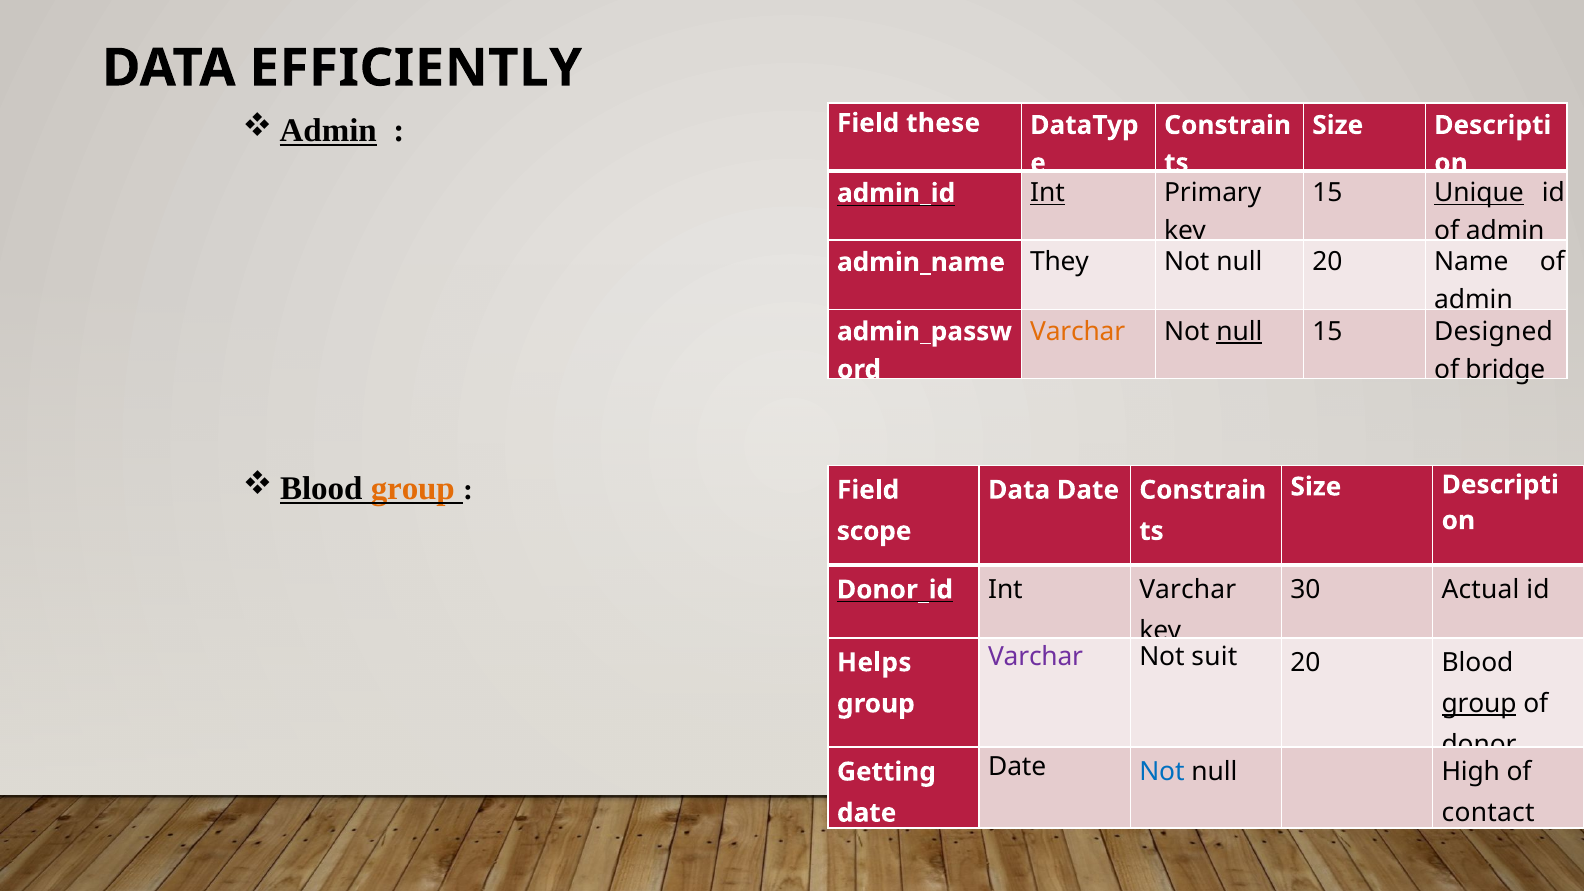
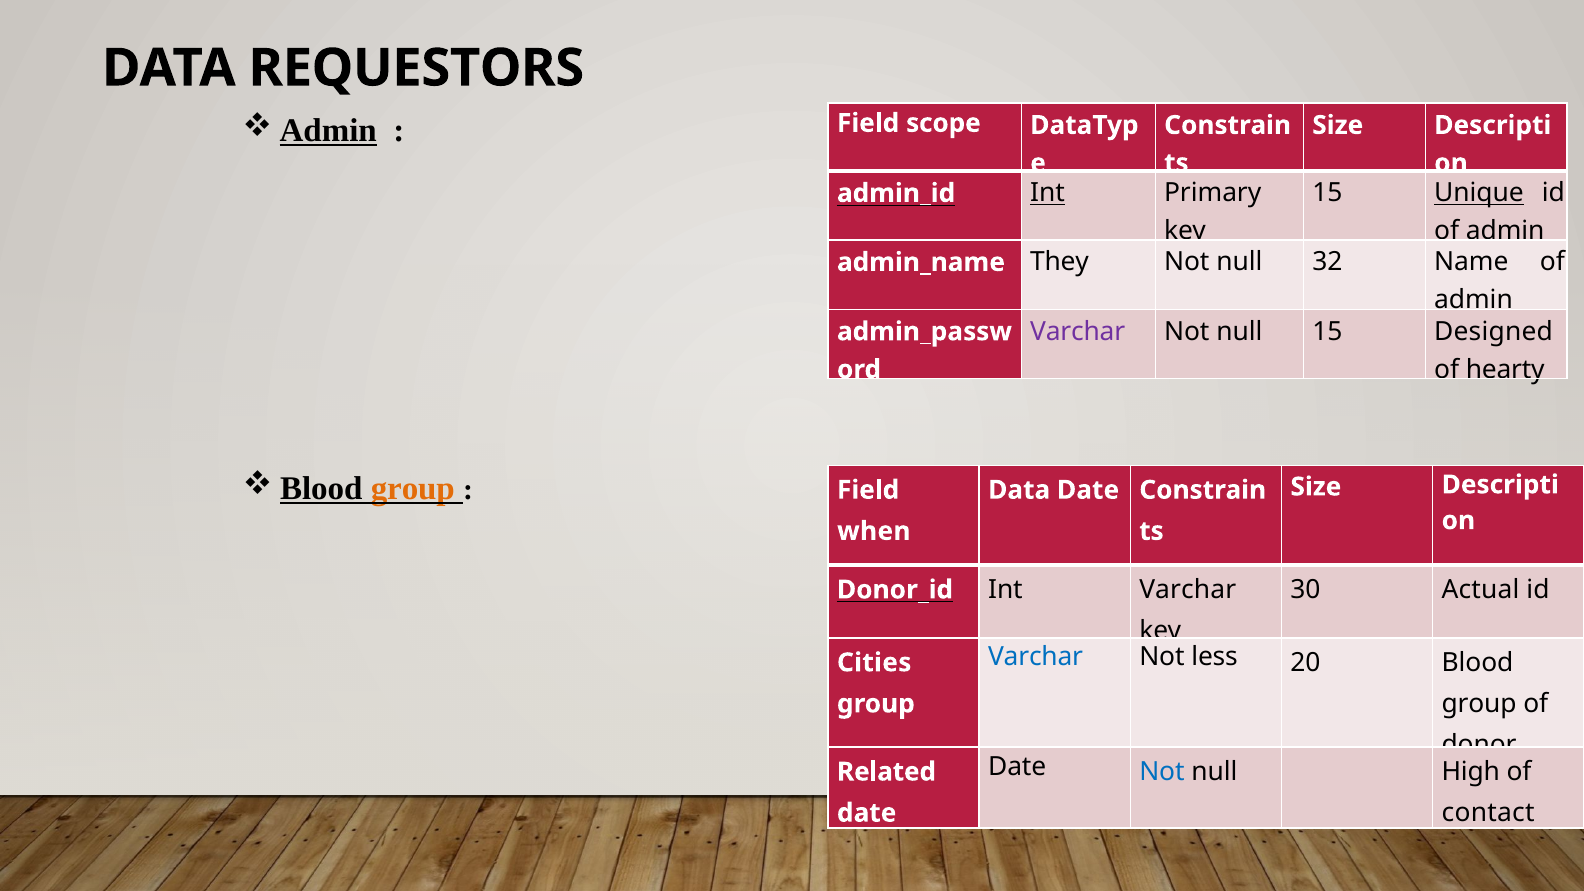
EFFICIENTLY: EFFICIENTLY -> REQUESTORS (416, 68)
these: these -> scope (943, 123)
null 20: 20 -> 32 (1327, 262)
Varchar colour: orange -> purple (1078, 332)
null underline: present -> none (1239, 332)
bridge: bridge -> hearty (1505, 370)
scope: scope -> when (874, 531)
Varchar colour: purple -> blue (1036, 657)
suit: suit -> less (1215, 657)
Helps: Helps -> Cities (874, 663)
group underline: present -> none (1479, 704)
Getting: Getting -> Related (887, 772)
